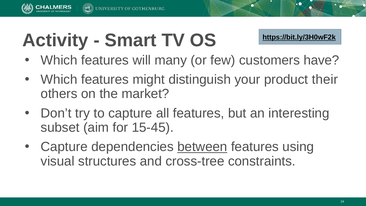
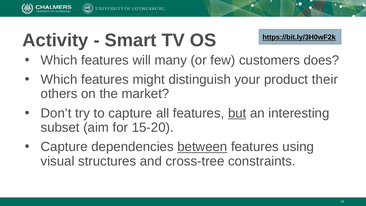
have: have -> does (321, 60)
but underline: none -> present (237, 113)
15-45: 15-45 -> 15-20 (153, 127)
